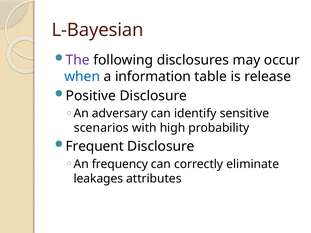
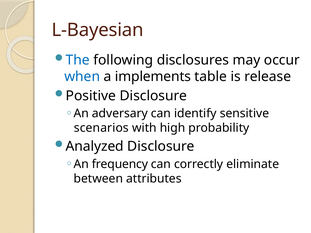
The colour: purple -> blue (78, 60)
information: information -> implements (153, 77)
Frequent: Frequent -> Analyzed (95, 146)
leakages: leakages -> between (98, 179)
